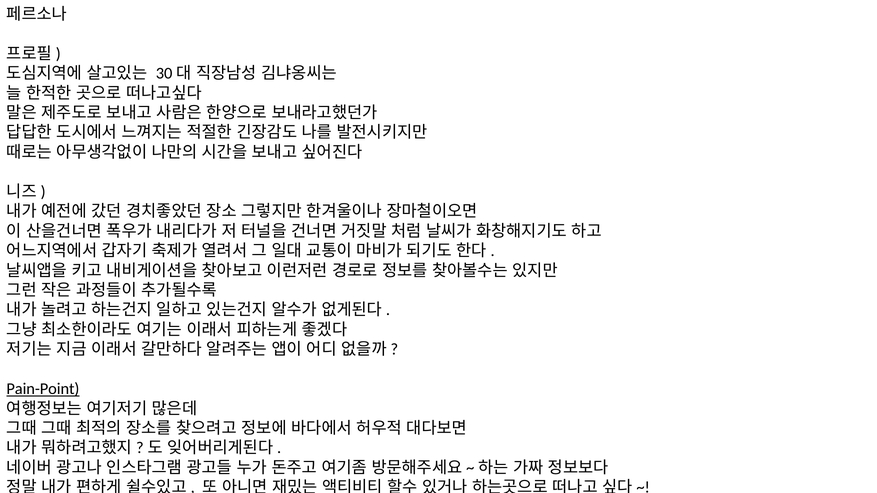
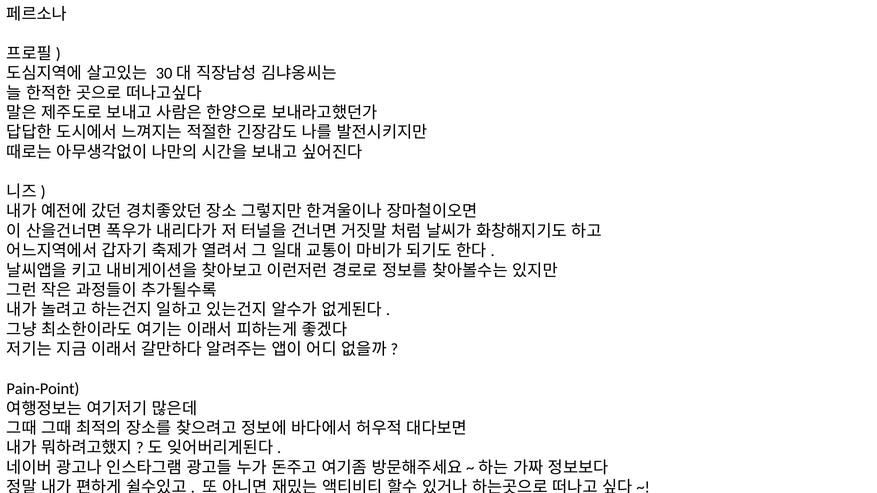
Pain-Point underline: present -> none (43, 389)
